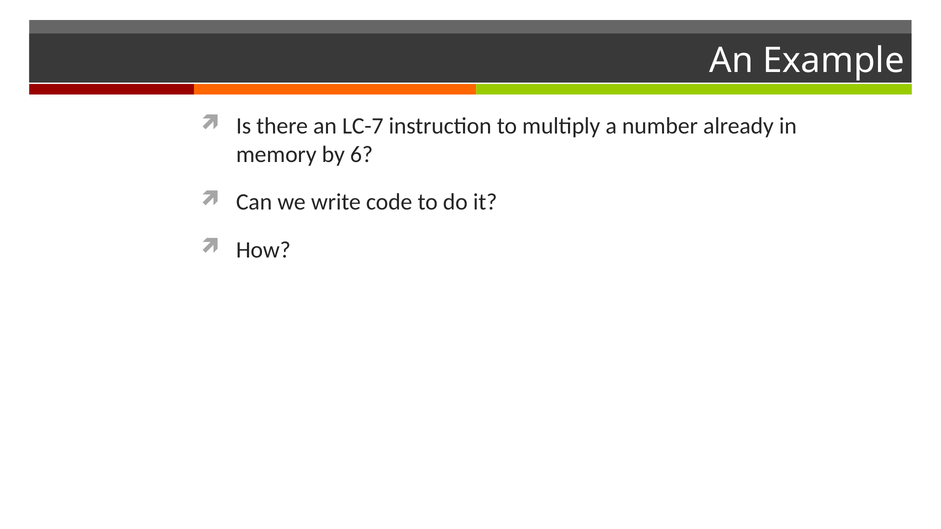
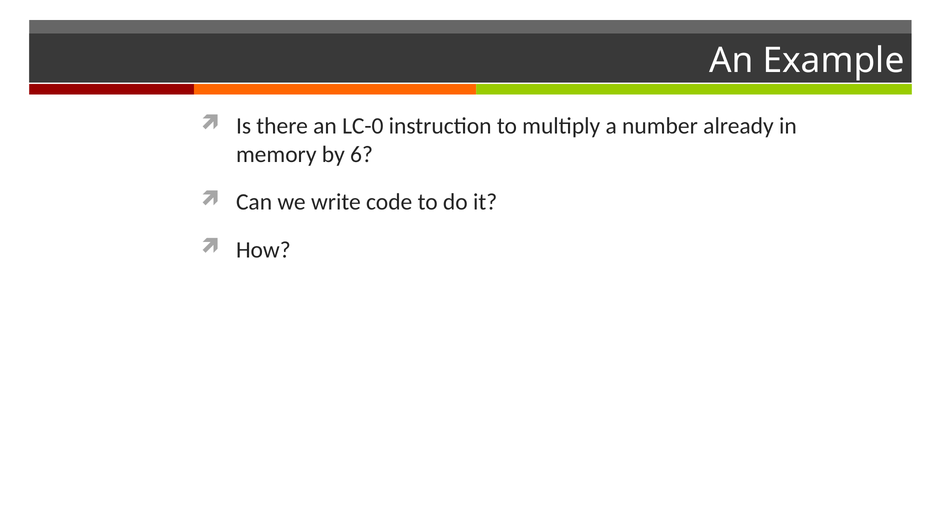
LC-7: LC-7 -> LC-0 (363, 126)
